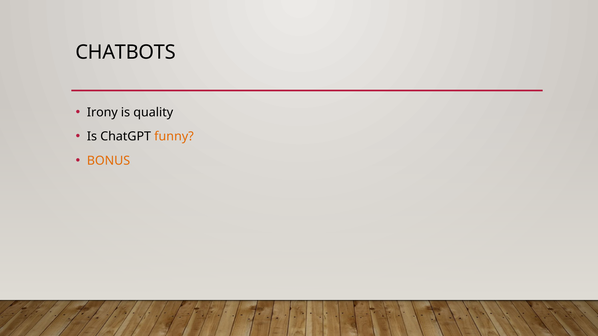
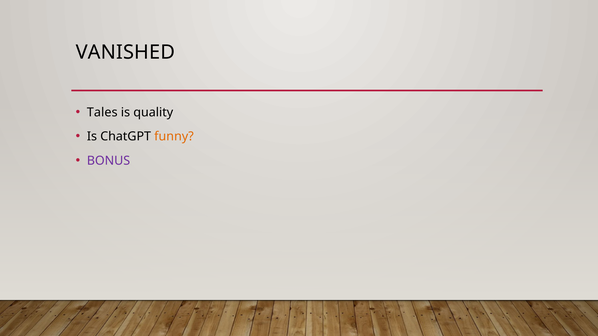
CHATBOTS: CHATBOTS -> VANISHED (125, 52)
Irony: Irony -> Tales (102, 112)
BONUS colour: orange -> purple (109, 161)
